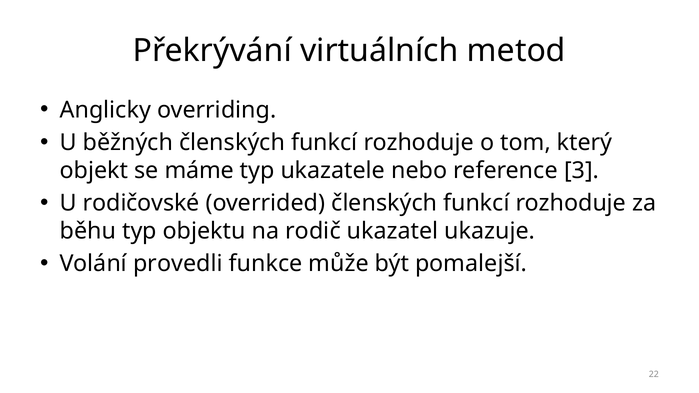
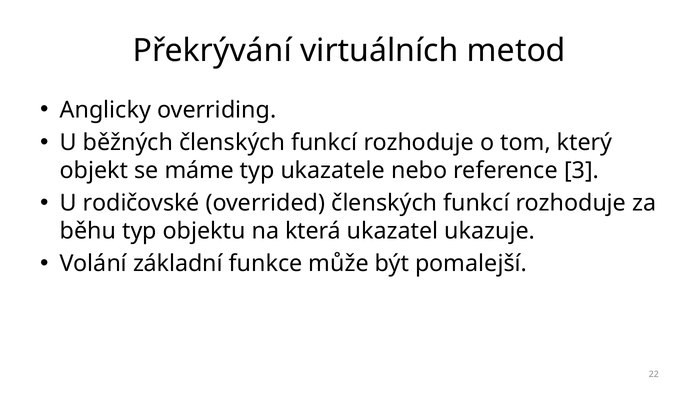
rodič: rodič -> která (313, 231)
provedli: provedli -> základní (178, 264)
